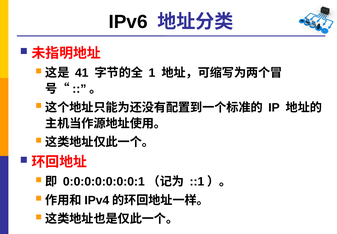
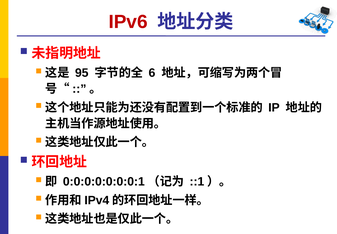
IPv6 colour: black -> red (128, 22)
41: 41 -> 95 (82, 73)
1: 1 -> 6 (152, 73)
